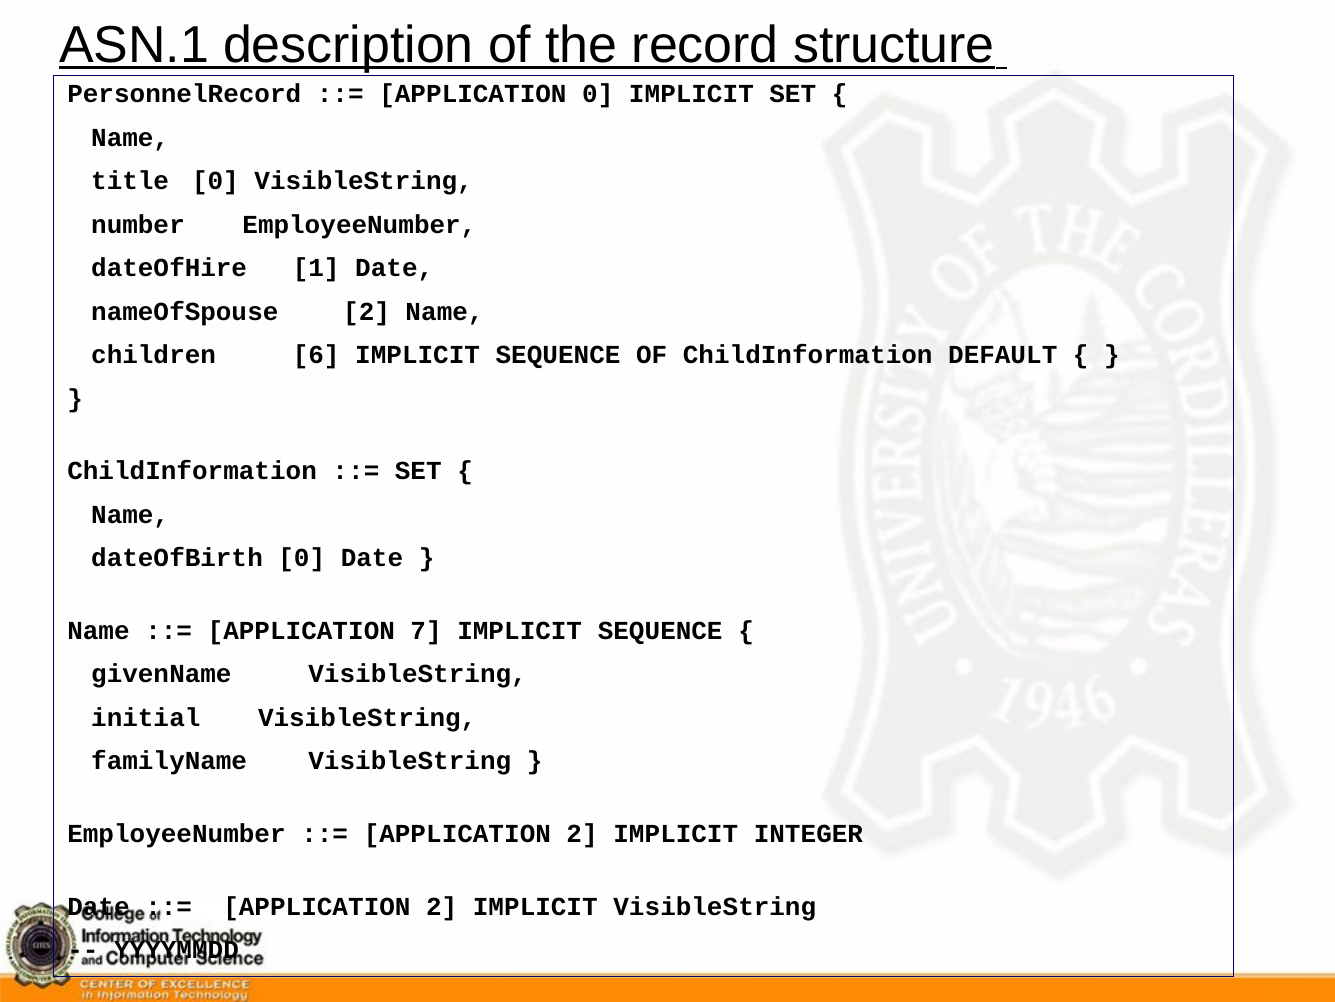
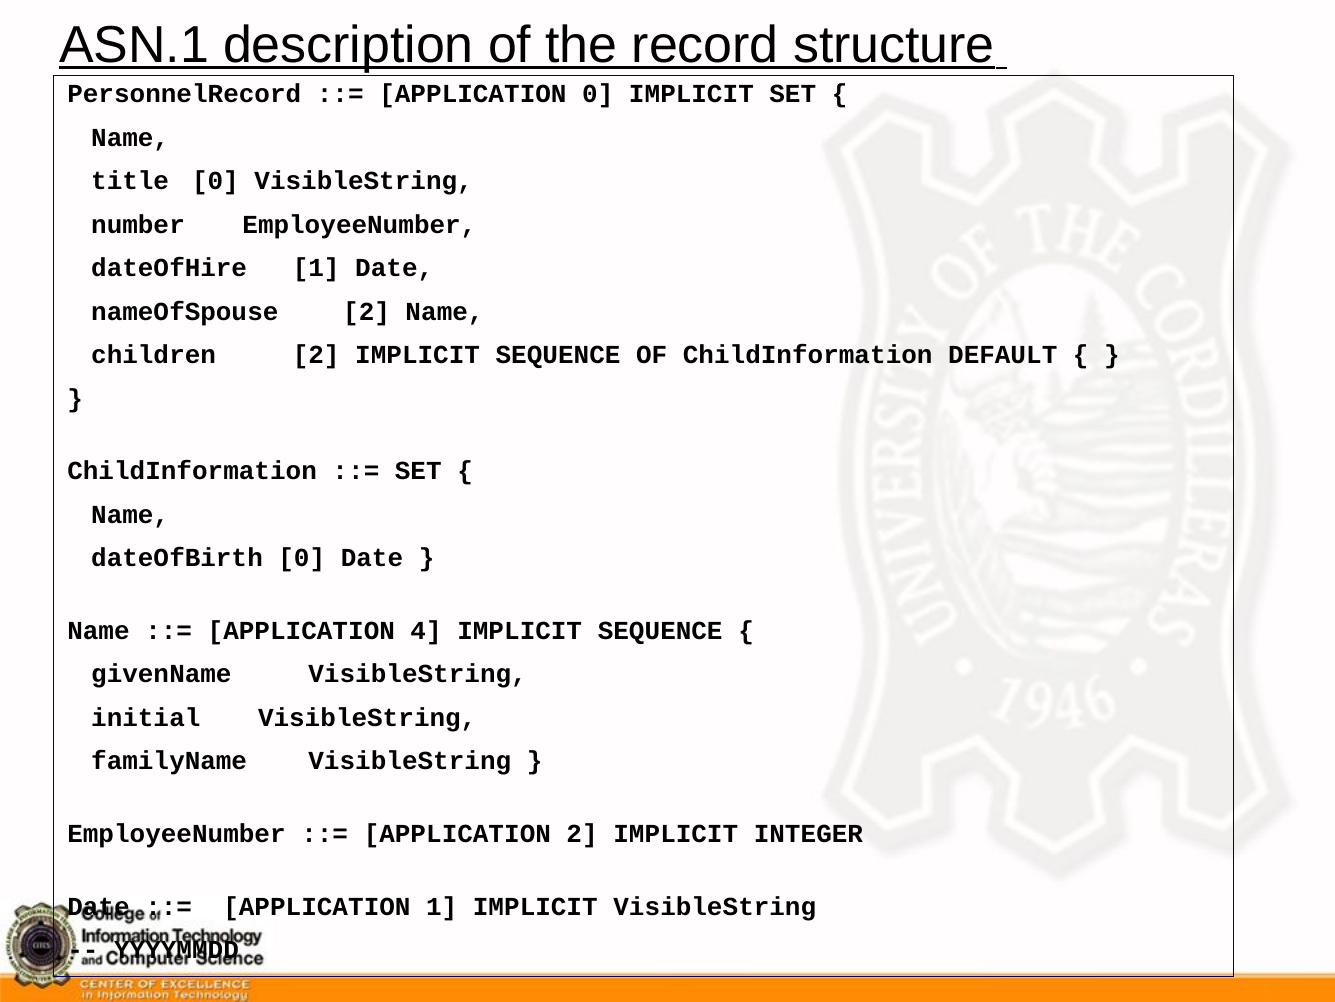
children 6: 6 -> 2 (316, 355)
7: 7 -> 4 (426, 630)
2: 2 -> 1 (442, 906)
